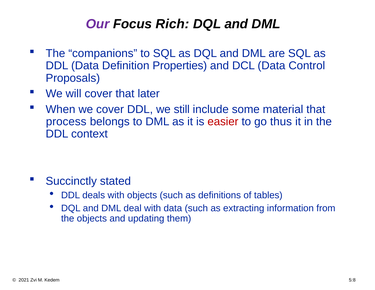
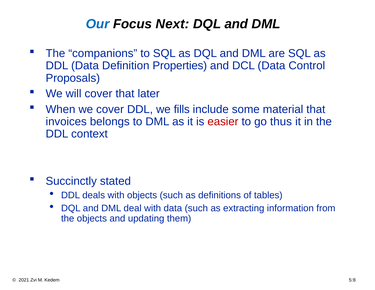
Our colour: purple -> blue (98, 24)
Rich: Rich -> Next (173, 24)
still: still -> fills (182, 109)
process: process -> invoices (66, 122)
